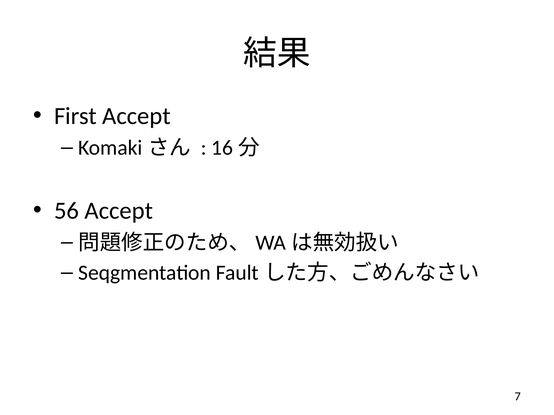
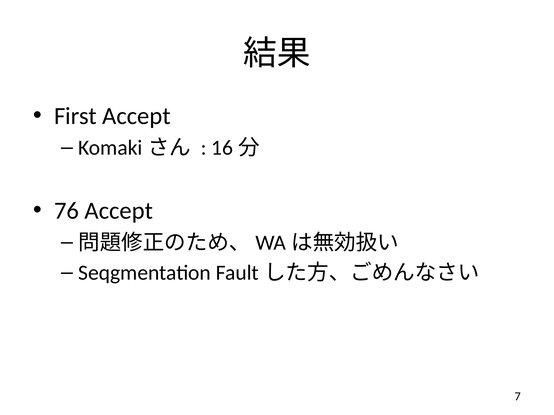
56: 56 -> 76 (66, 211)
